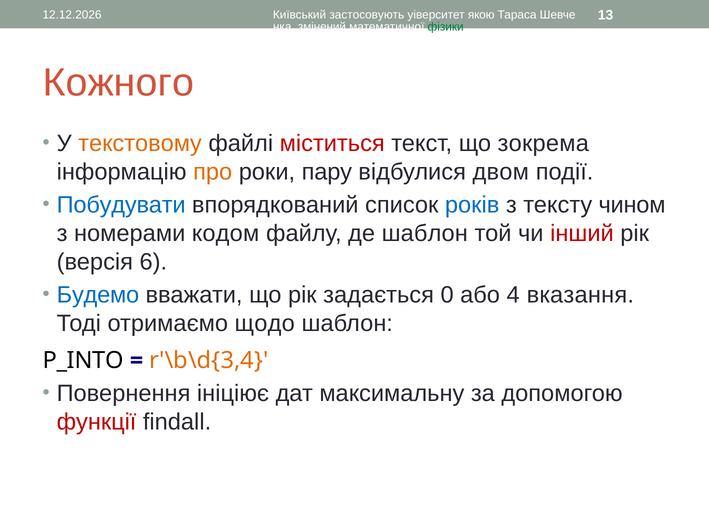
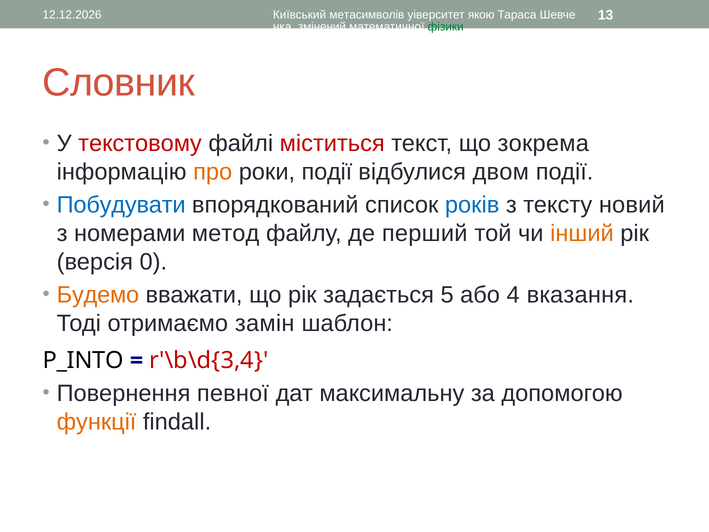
застосовують: застосовують -> метасимволів (367, 15)
Кожного: Кожного -> Словник (119, 82)
текстовому colour: orange -> red (140, 143)
роки пару: пару -> події (327, 172)
чином: чином -> новий (632, 205)
кодом: кодом -> метод (226, 233)
де шаблон: шаблон -> перший (425, 233)
інший colour: red -> orange (582, 233)
6: 6 -> 0 (153, 262)
Будемо colour: blue -> orange (98, 295)
0: 0 -> 5 (447, 295)
щодо: щодо -> замін (265, 323)
r'\b\d{3,4 colour: orange -> red (209, 360)
ініціює: ініціює -> певної (233, 393)
функції colour: red -> orange (97, 422)
